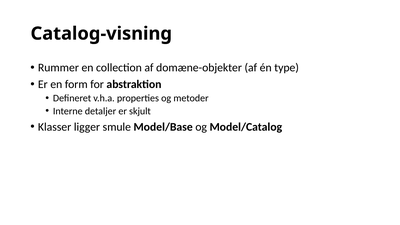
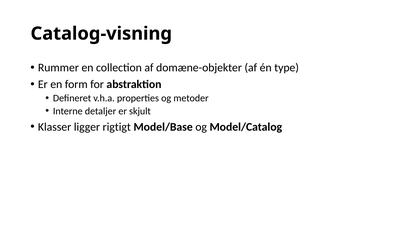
smule: smule -> rigtigt (117, 127)
